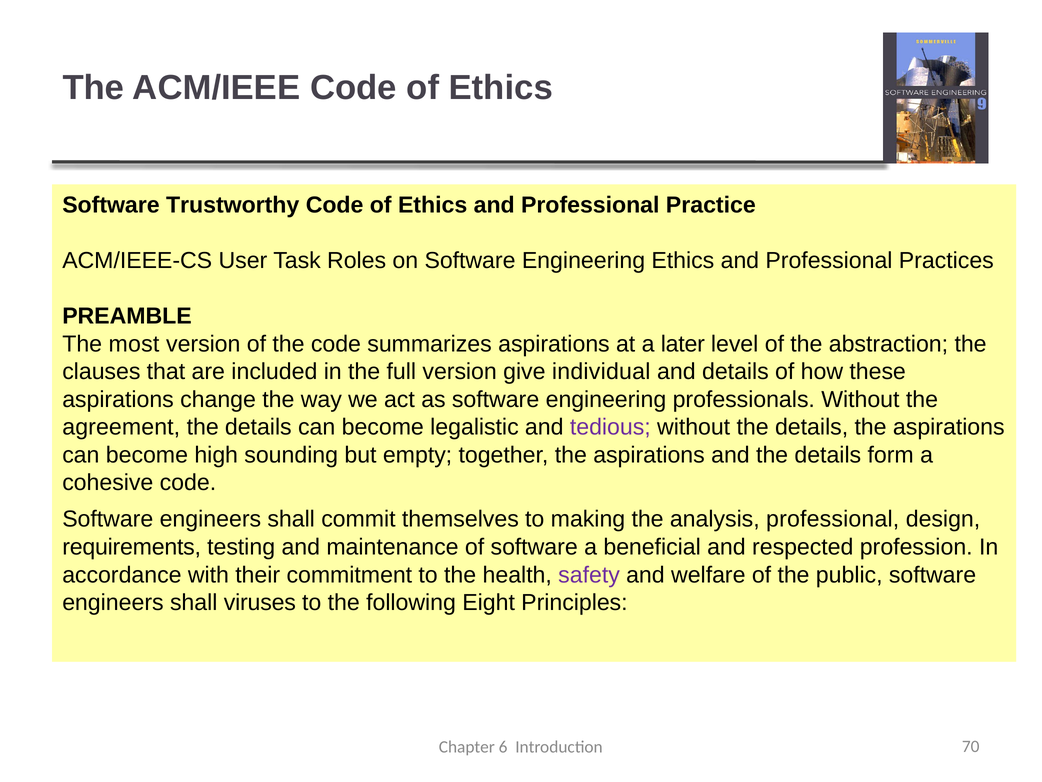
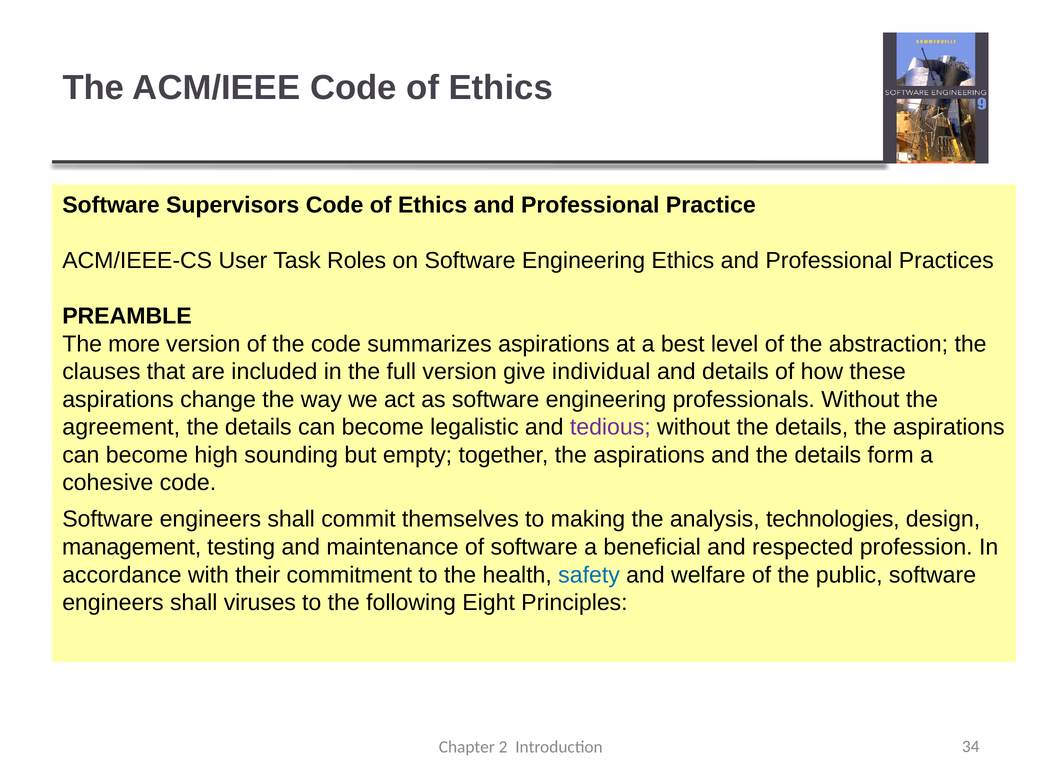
Trustworthy: Trustworthy -> Supervisors (233, 205)
most: most -> more (134, 344)
later: later -> best (683, 344)
analysis professional: professional -> technologies (833, 519)
requirements: requirements -> management (132, 547)
safety colour: purple -> blue (589, 575)
6: 6 -> 2 (503, 746)
70: 70 -> 34 (971, 746)
